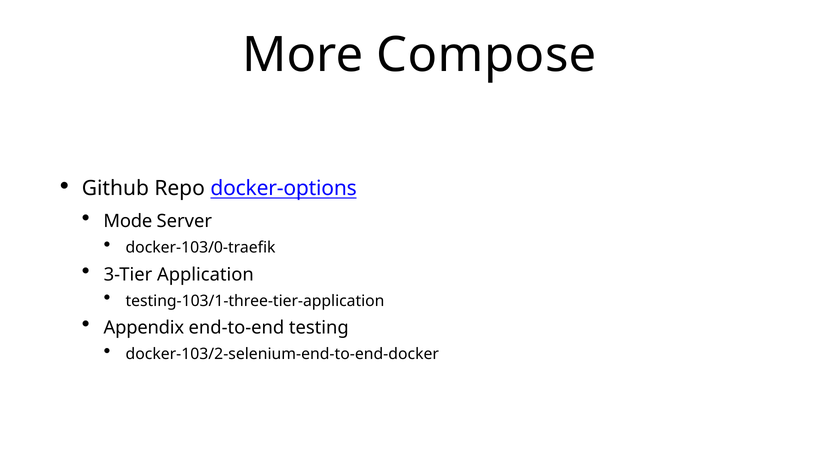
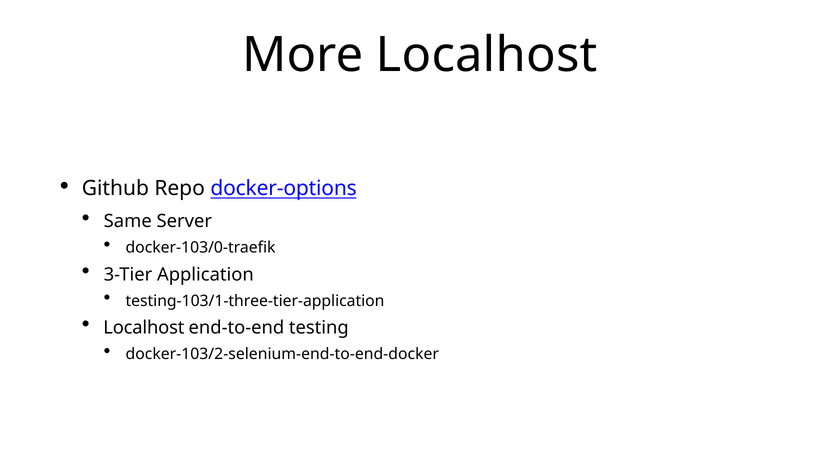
More Compose: Compose -> Localhost (487, 55)
Mode: Mode -> Same (128, 222)
Appendix: Appendix -> Localhost (144, 328)
